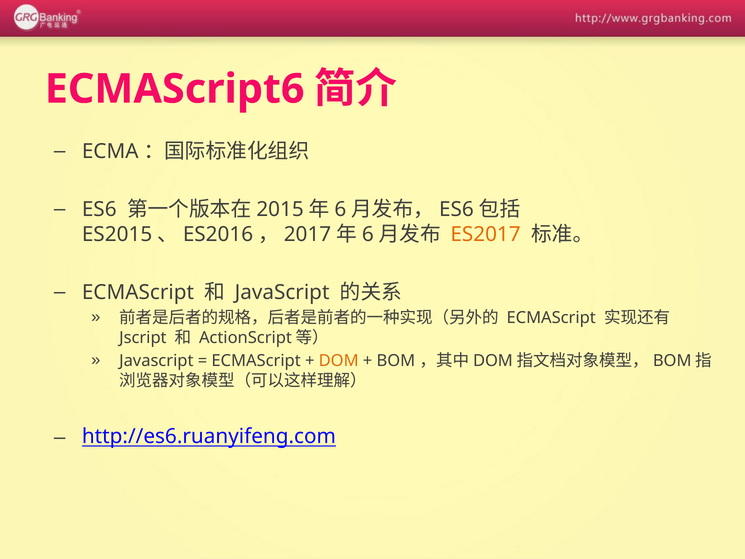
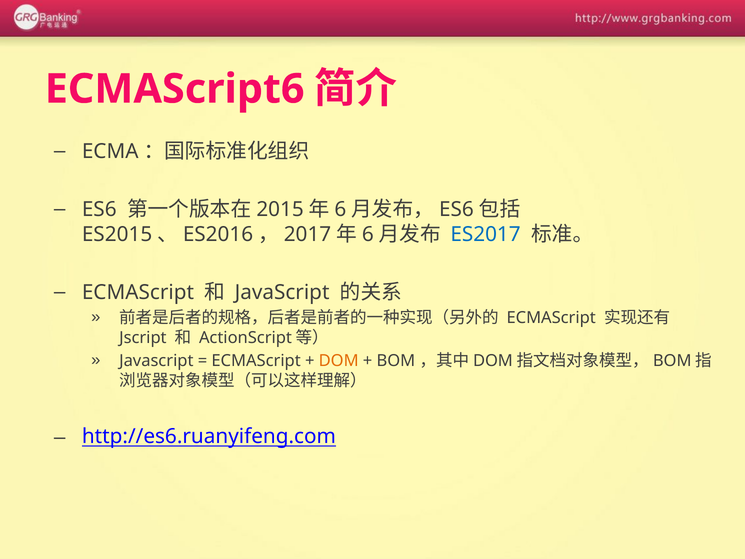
ES2017 colour: orange -> blue (486, 234)
